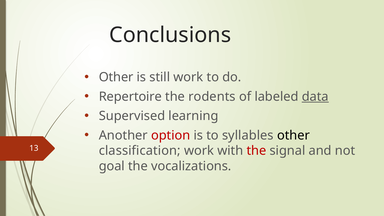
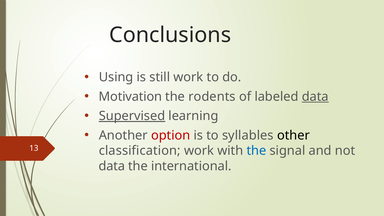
Other: Other -> Using (116, 77)
Repertoire: Repertoire -> Motivation (130, 97)
Supervised underline: none -> present (132, 116)
the colour: red -> blue (256, 151)
goal: goal -> data (112, 166)
vocalizations: vocalizations -> international (191, 166)
